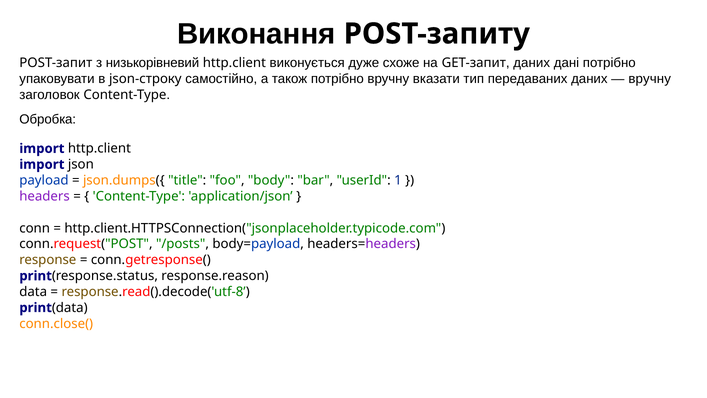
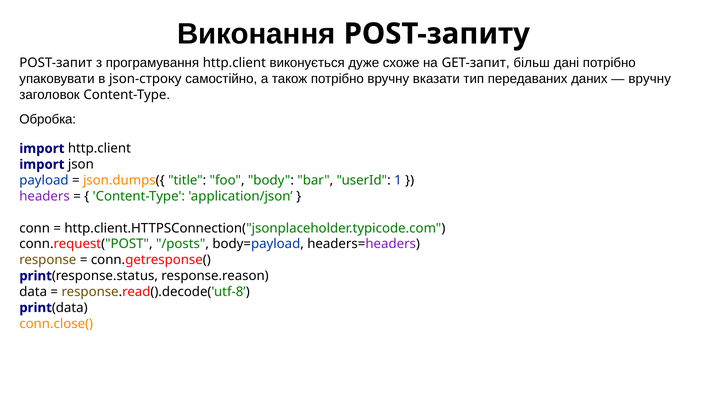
низькорівневий: низькорівневий -> програмування (152, 63)
даних: даних -> більш (532, 63)
